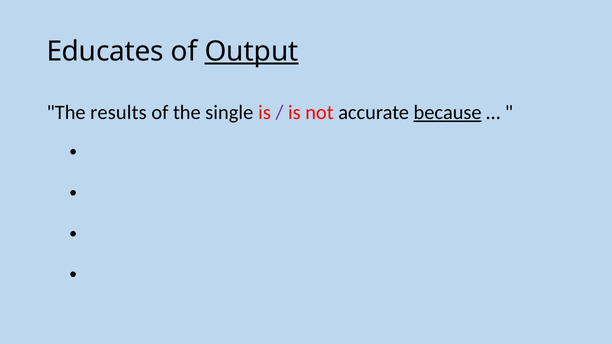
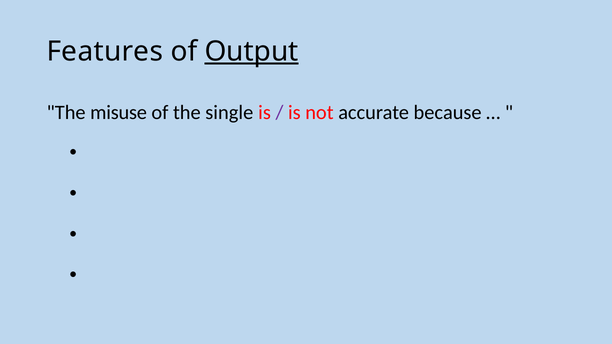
Educates: Educates -> Features (105, 51)
results: results -> misuse (119, 113)
because underline: present -> none (448, 113)
